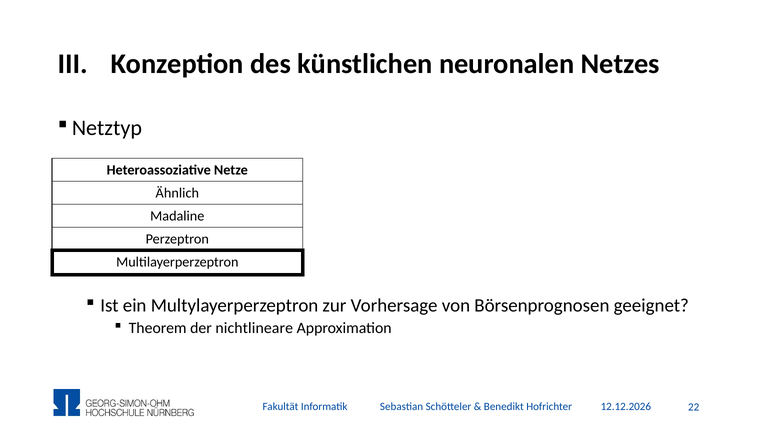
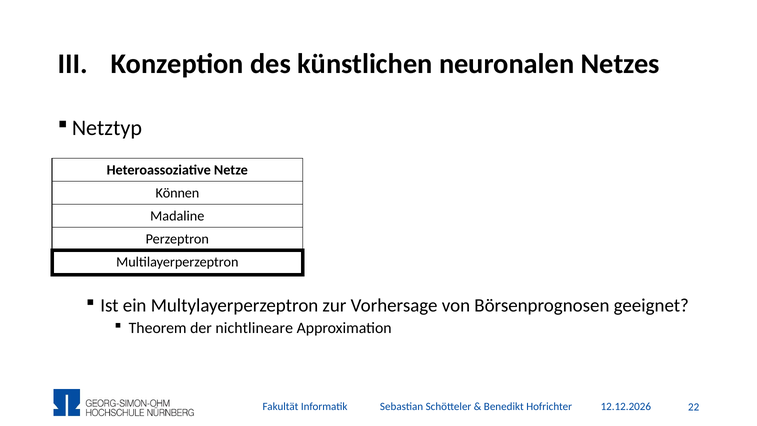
Ähnlich: Ähnlich -> Können (177, 193)
